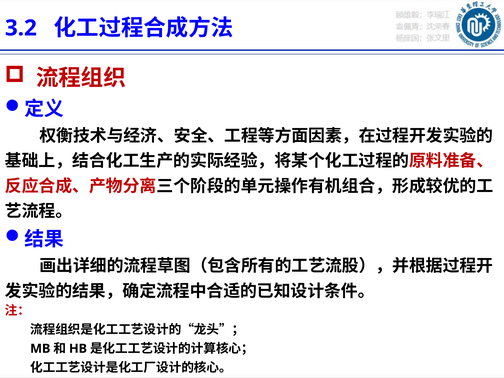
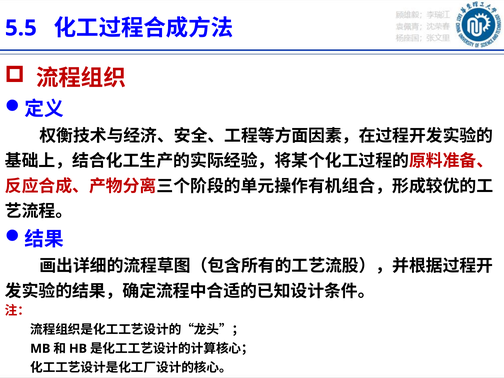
3.2: 3.2 -> 5.5 (21, 28)
